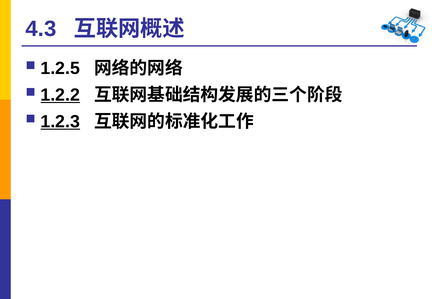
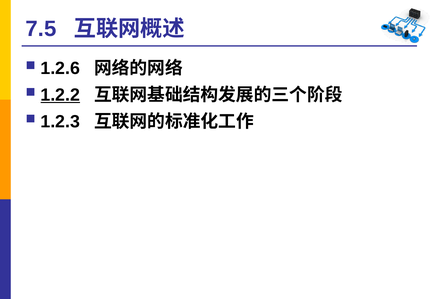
4.3: 4.3 -> 7.5 (41, 29)
1.2.5: 1.2.5 -> 1.2.6 (60, 68)
1.2.3 underline: present -> none (60, 122)
